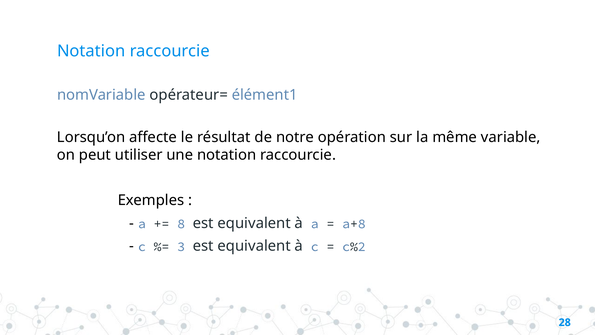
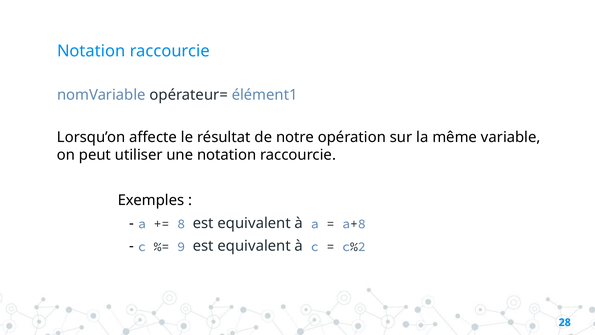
3: 3 -> 9 (181, 246)
